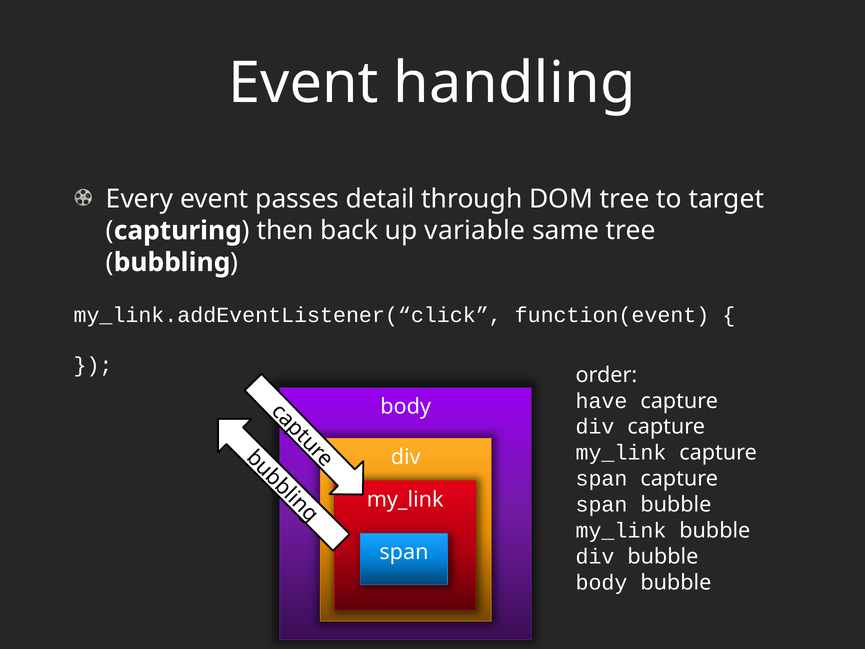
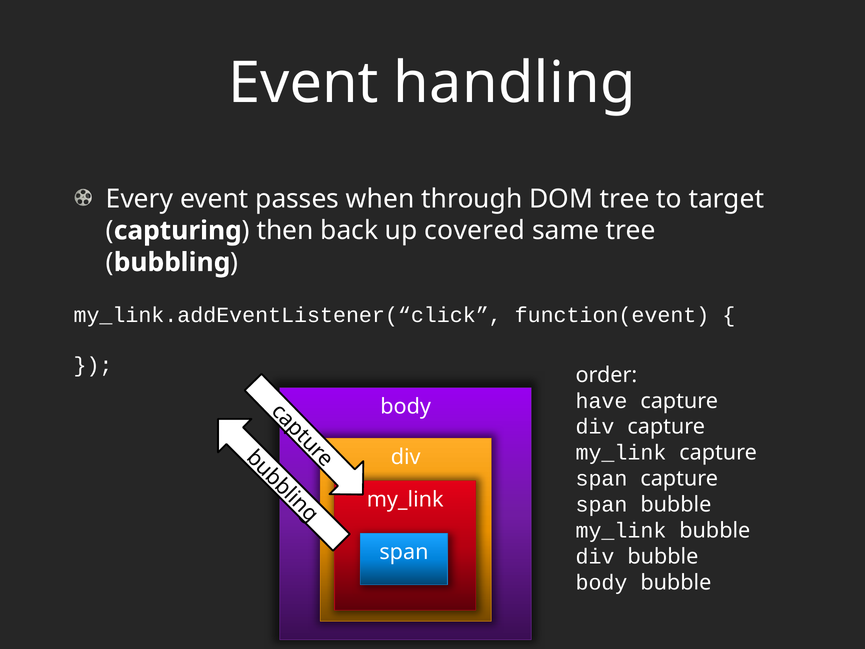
detail: detail -> when (380, 199)
variable: variable -> covered (475, 231)
